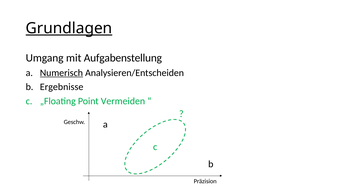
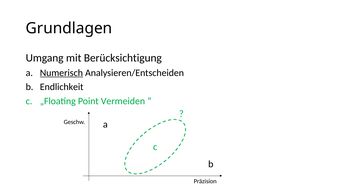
Grundlagen underline: present -> none (69, 28)
Aufgabenstellung: Aufgabenstellung -> Berücksichtigung (123, 58)
Ergebnisse: Ergebnisse -> Endlichkeit (62, 87)
